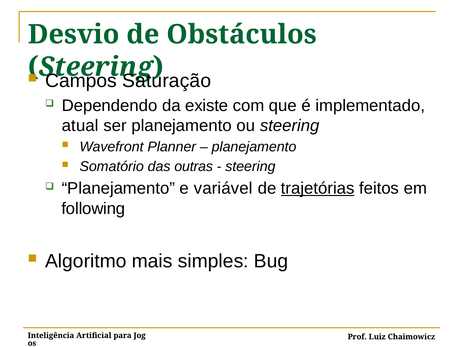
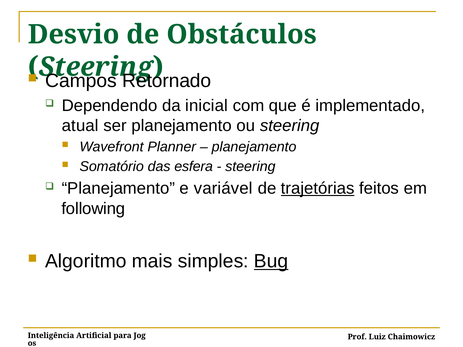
Saturação: Saturação -> Retornado (167, 81)
existe: existe -> inicial (207, 106)
outras: outras -> esfera (194, 167)
Bug underline: none -> present (271, 261)
